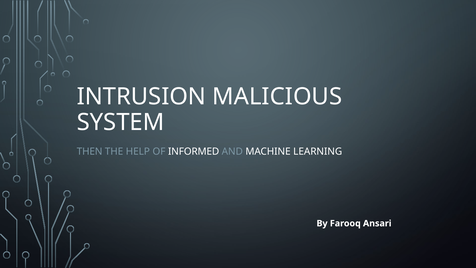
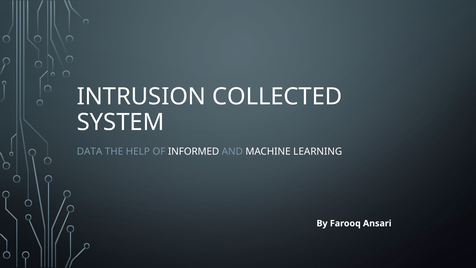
MALICIOUS: MALICIOUS -> COLLECTED (277, 97)
THEN: THEN -> DATA (90, 151)
